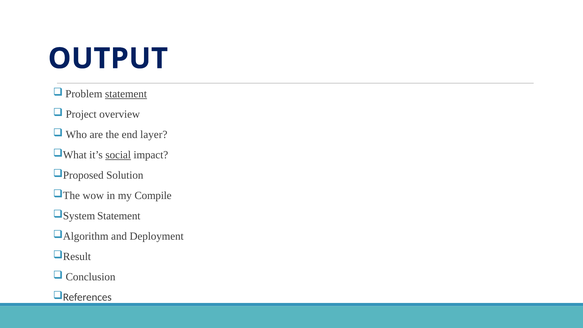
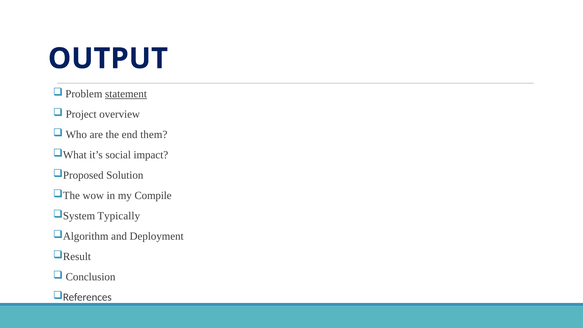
layer: layer -> them (154, 135)
social underline: present -> none (118, 155)
Statement: Statement -> Typically (119, 216)
